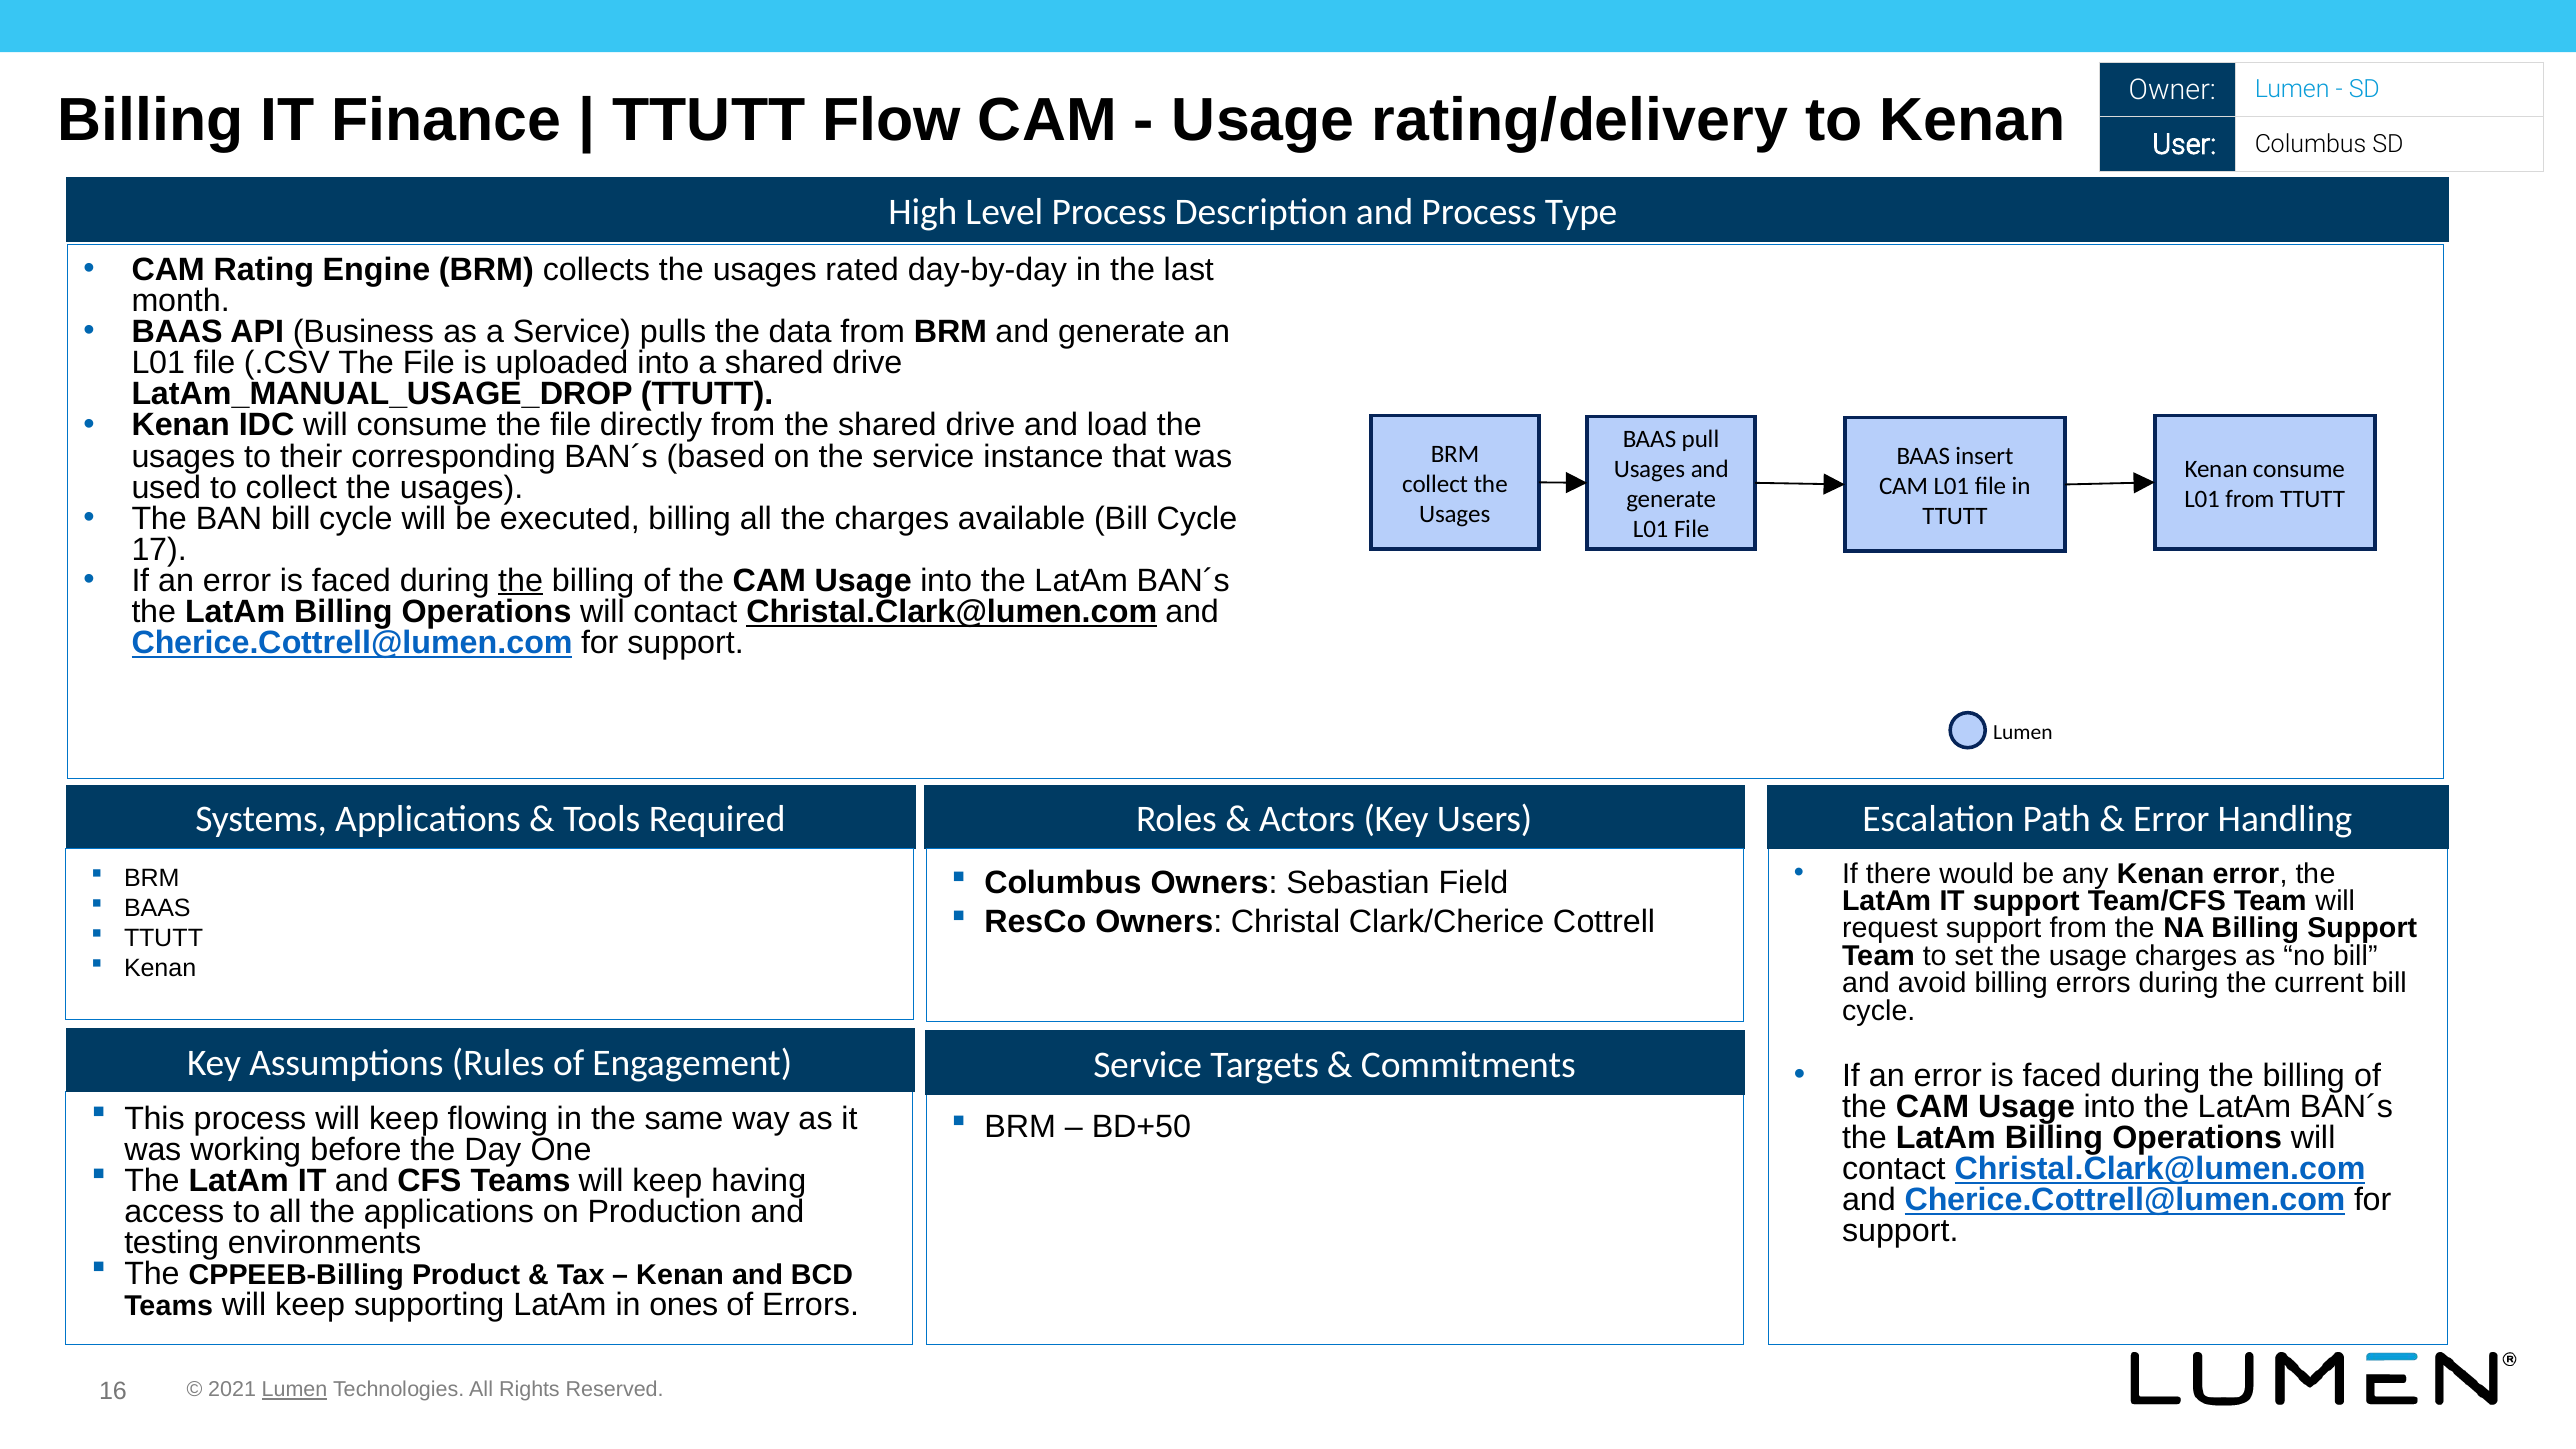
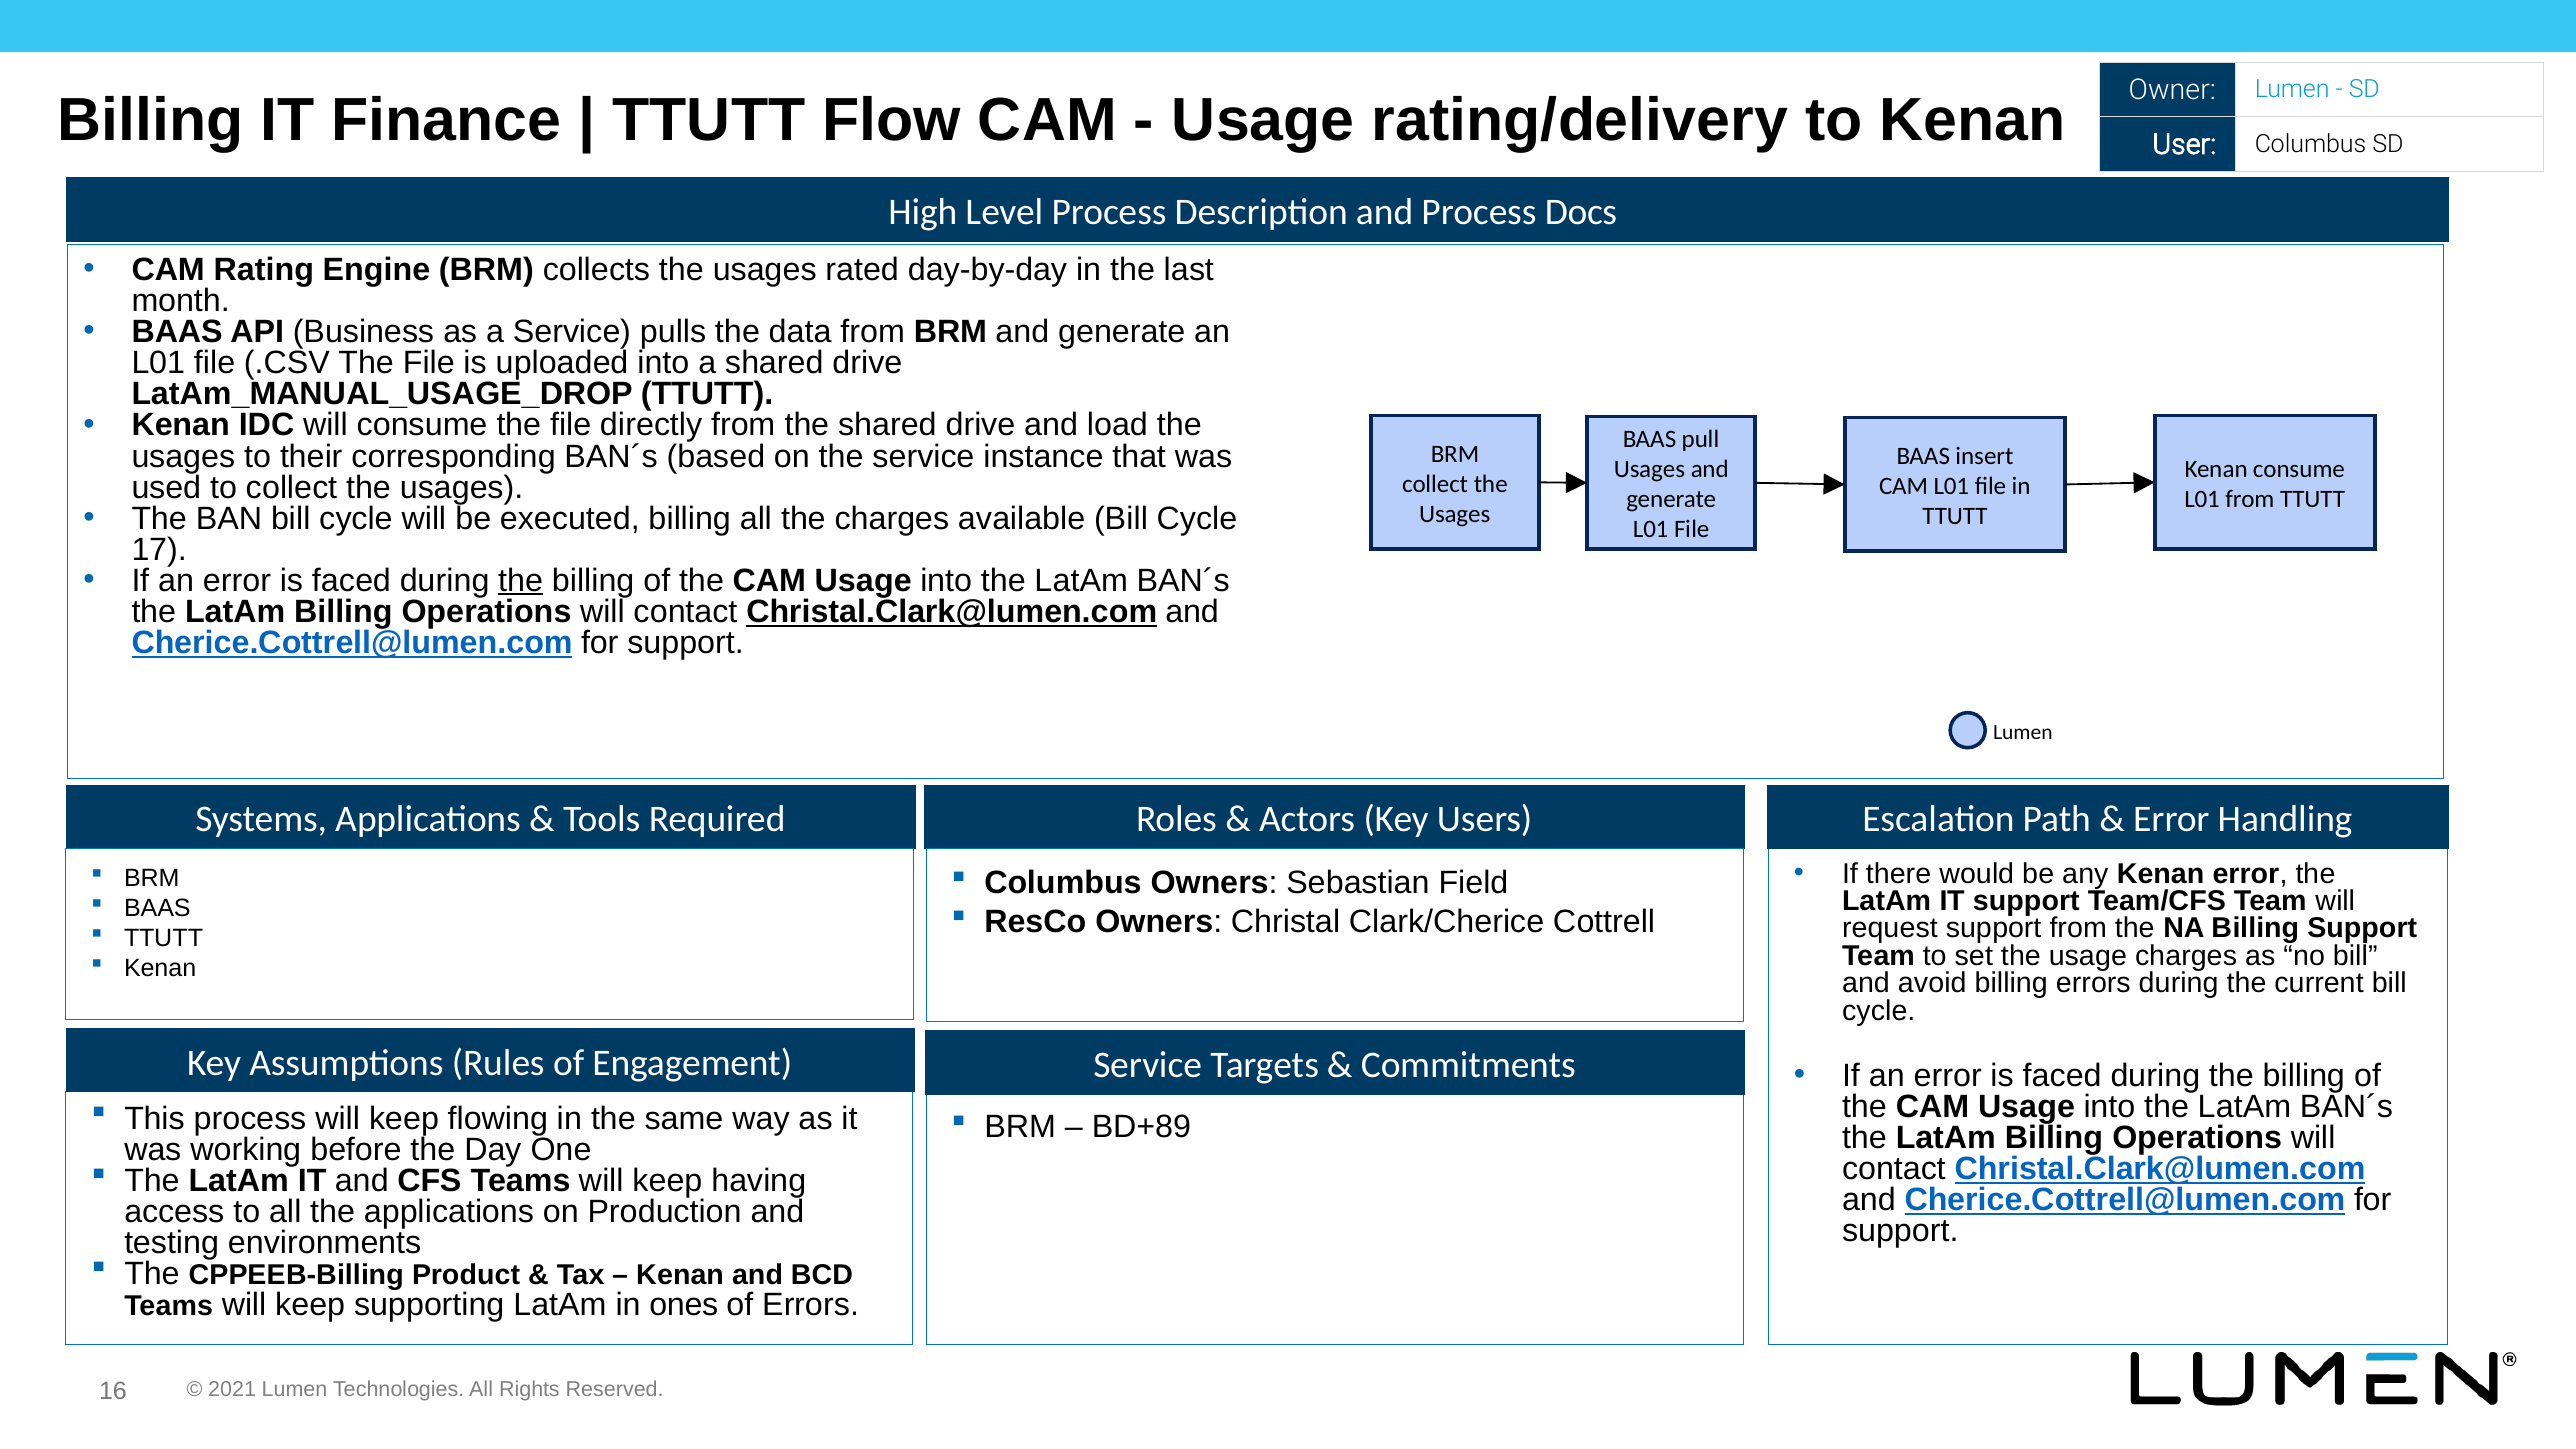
Type: Type -> Docs (1581, 212)
BD+50: BD+50 -> BD+89 (1141, 1127)
Lumen underline: present -> none (295, 1390)
